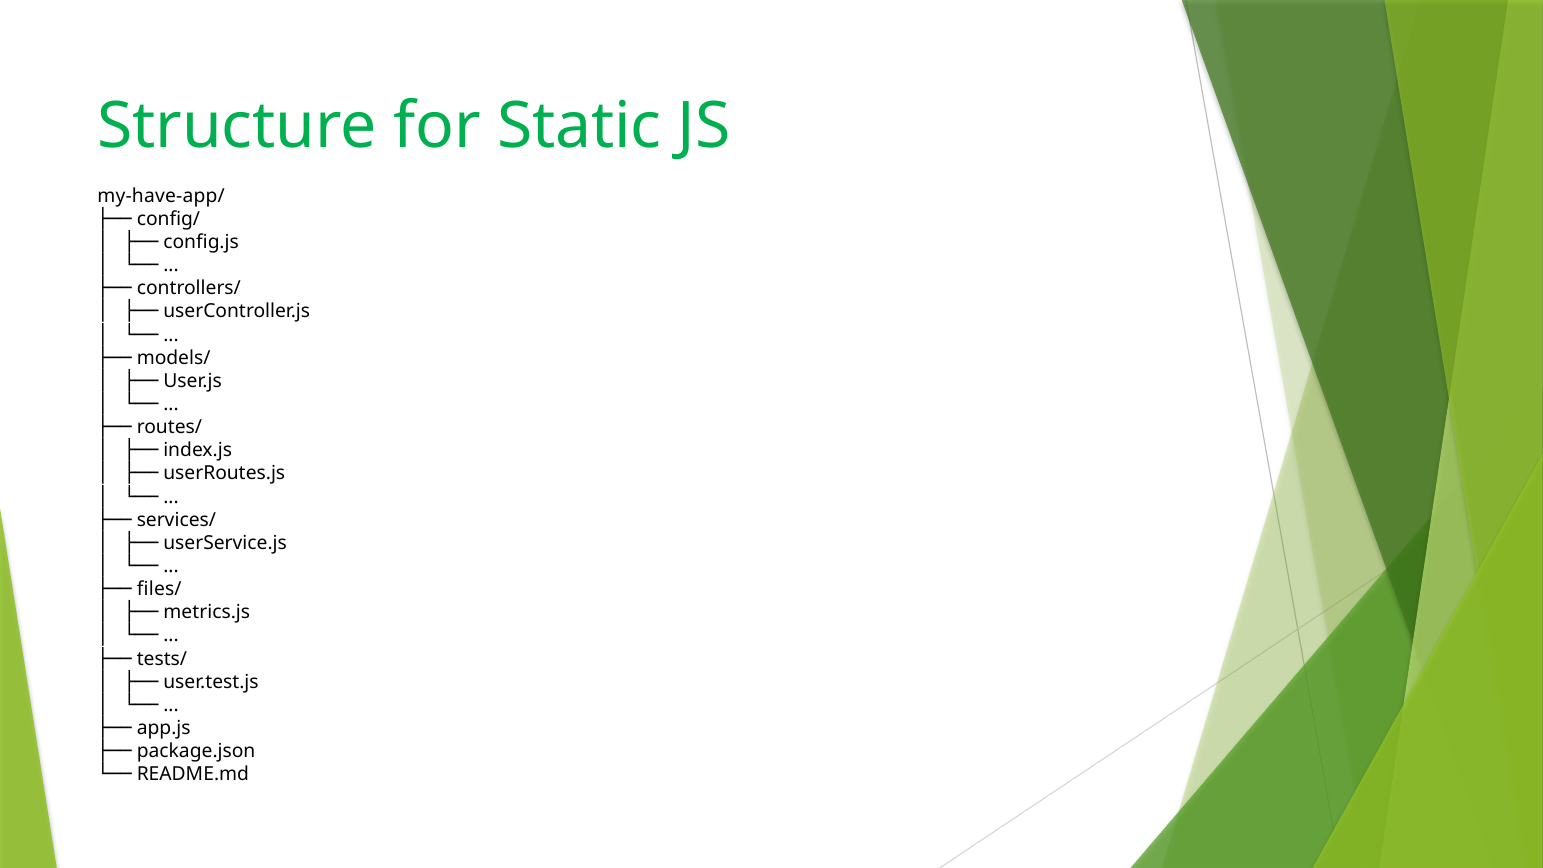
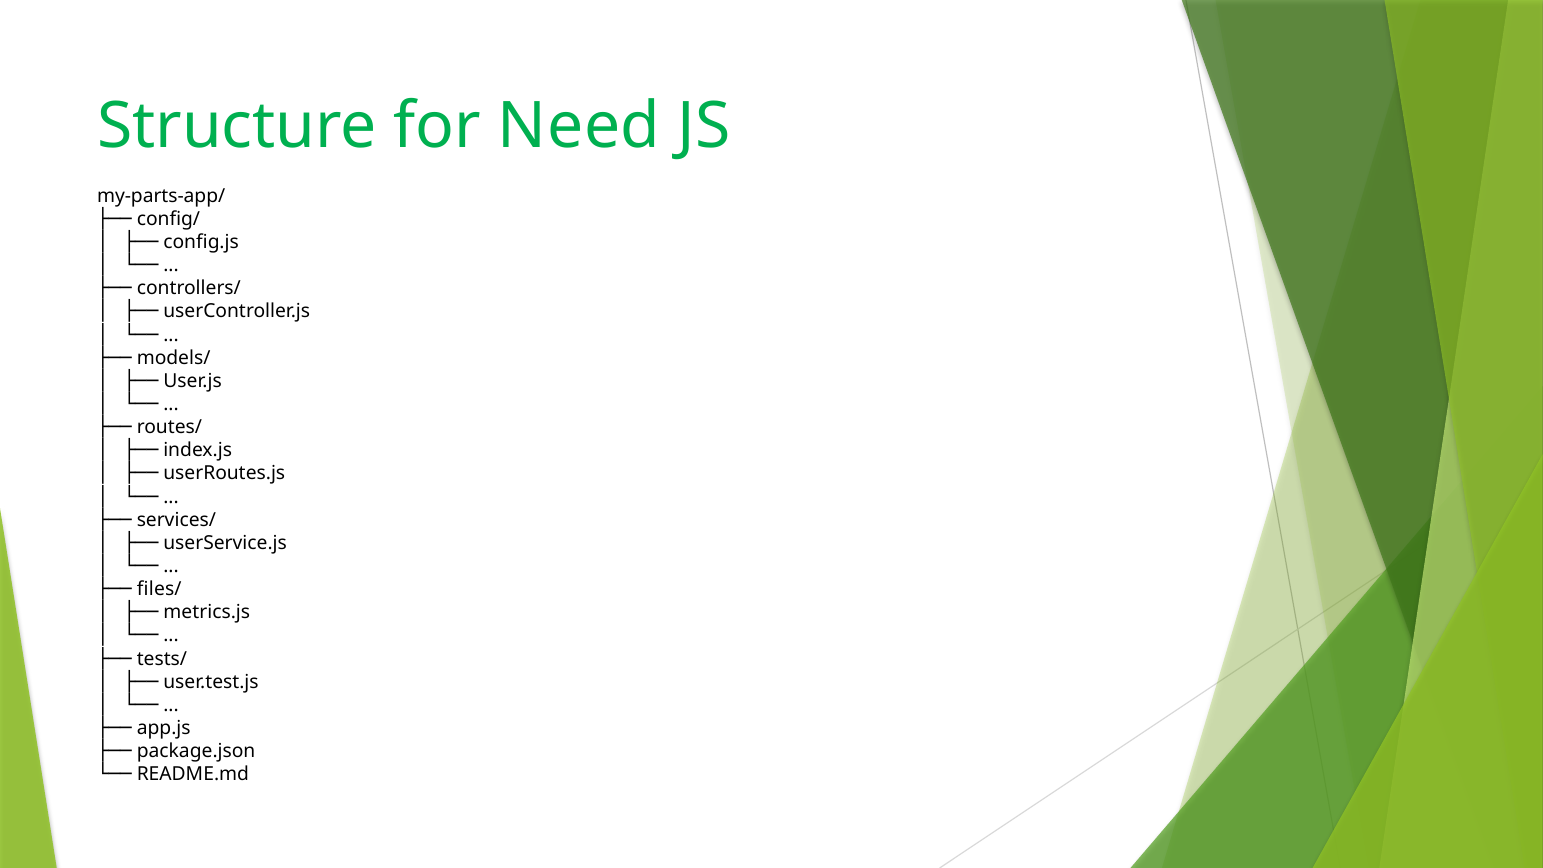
Static: Static -> Need (579, 126)
my-have-app/: my-have-app/ -> my-parts-app/ (161, 196)
